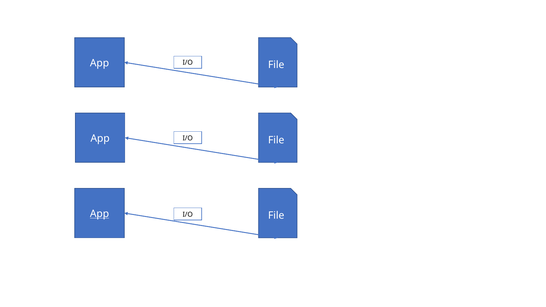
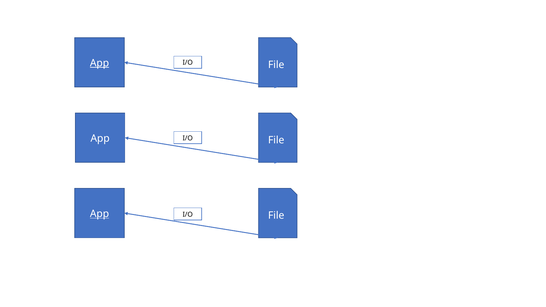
App underline: none -> present (100, 63)
